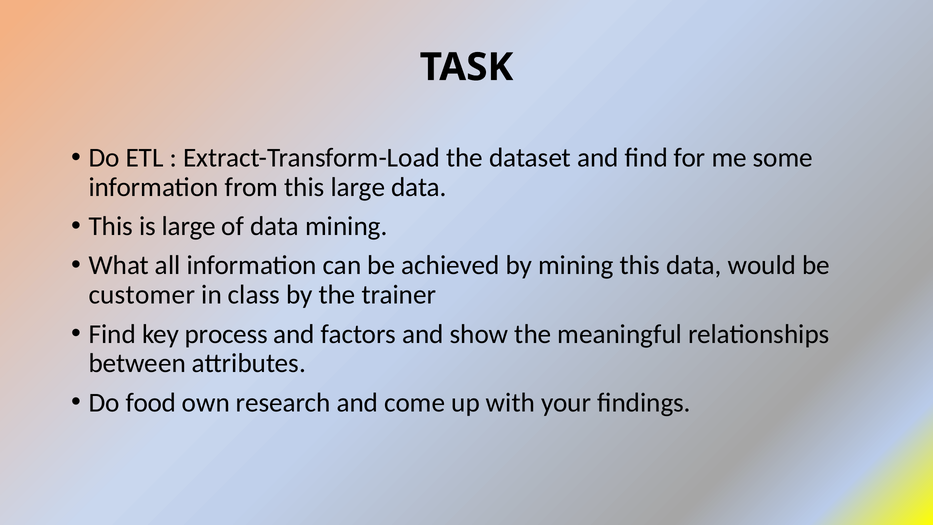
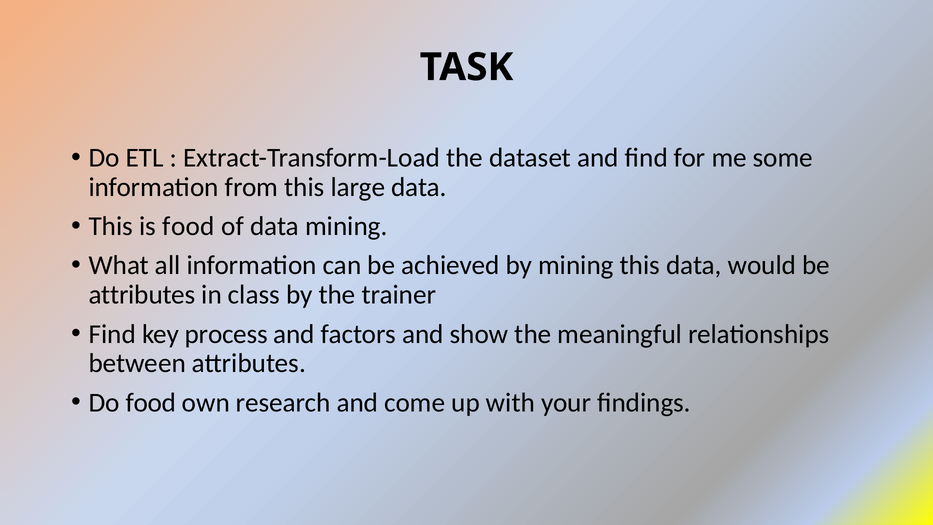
is large: large -> food (189, 226)
customer: customer -> attributes (142, 295)
